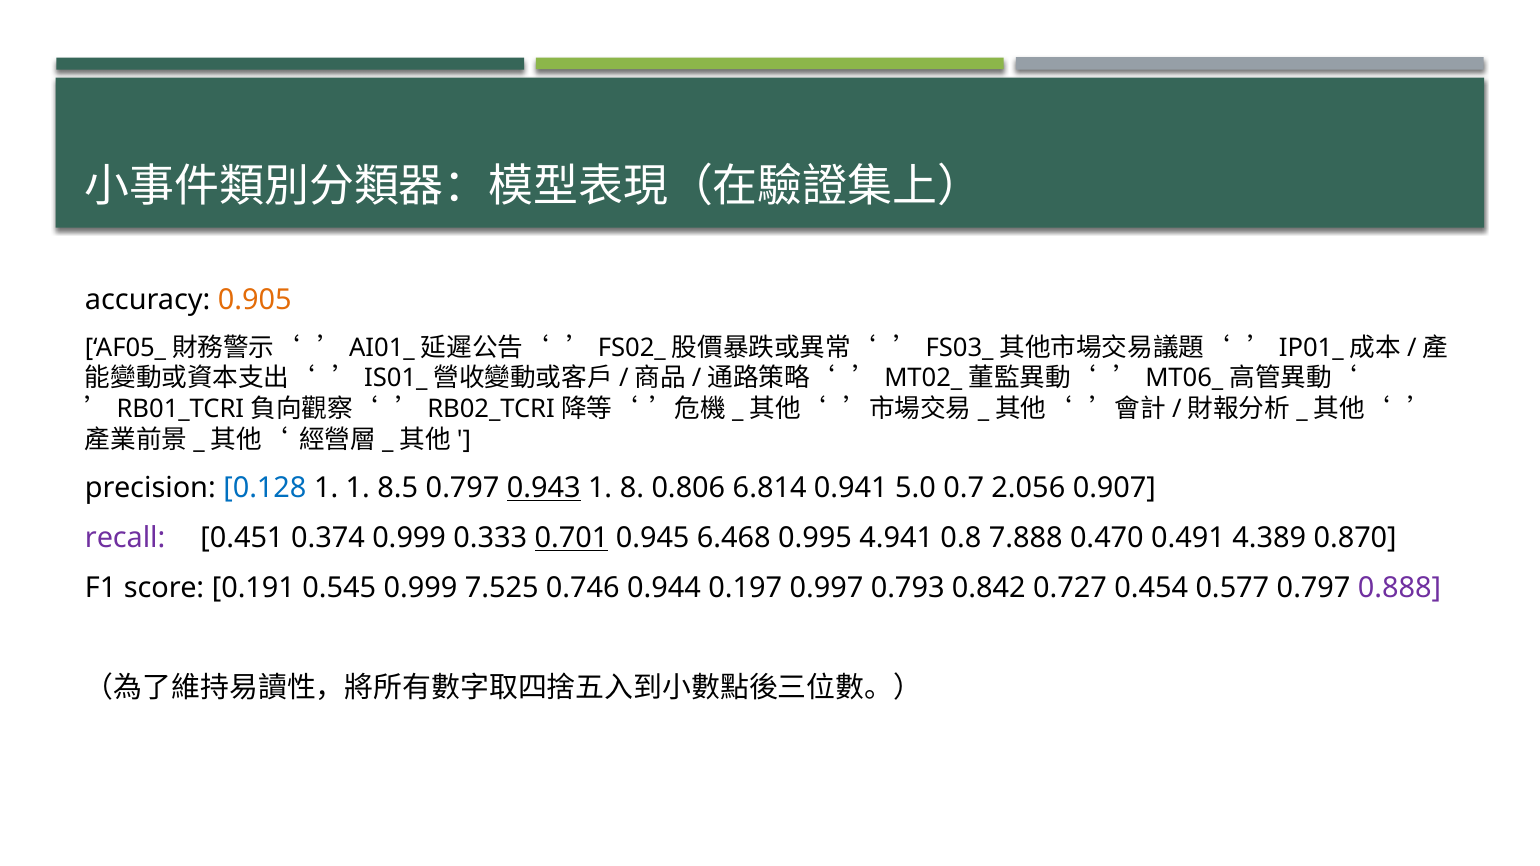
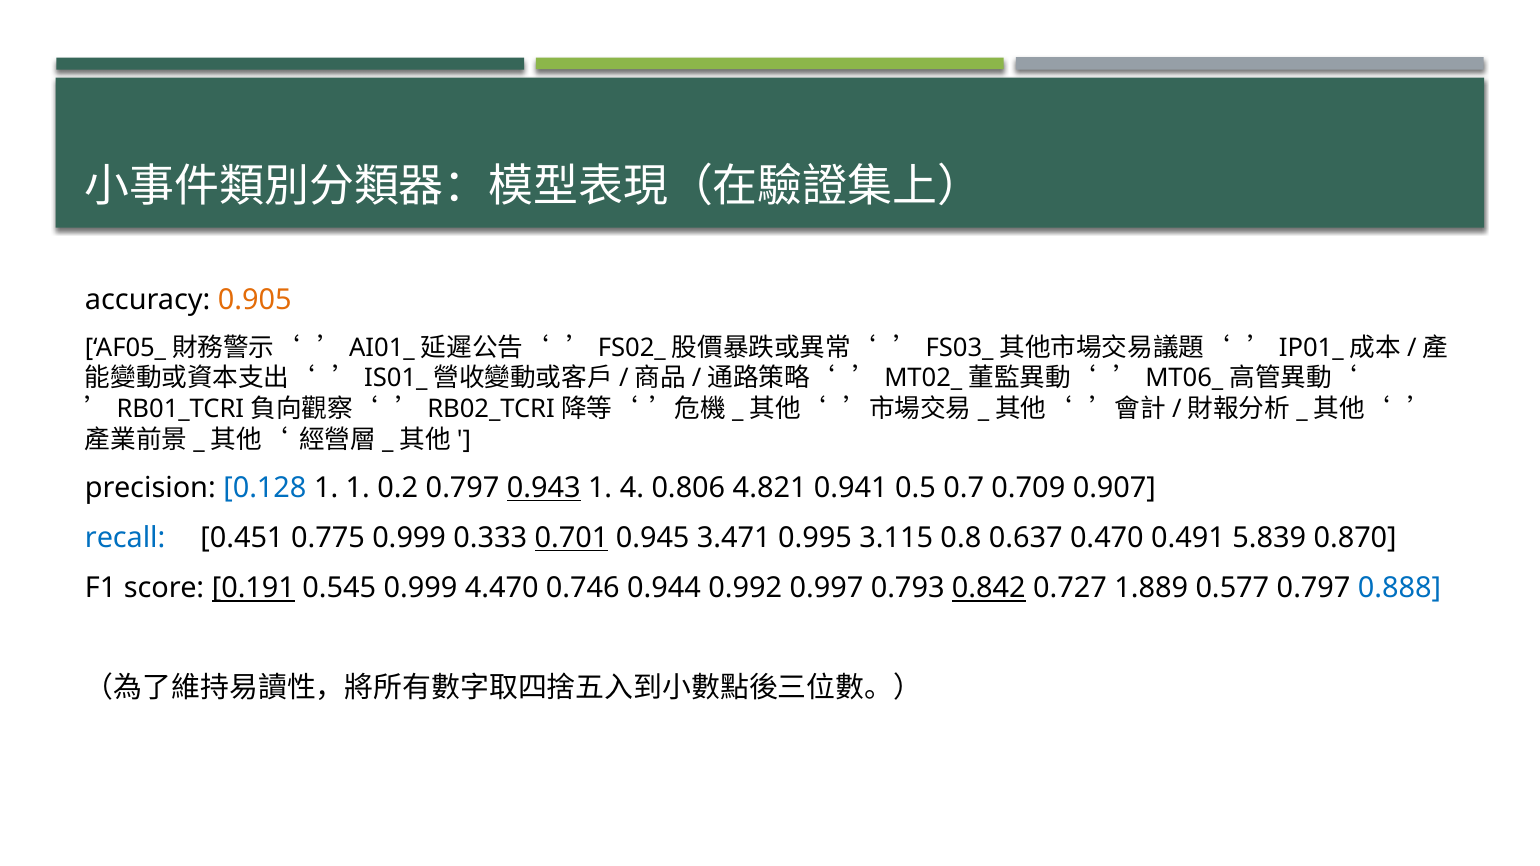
8.5: 8.5 -> 0.2 (398, 488)
8: 8 -> 4 (632, 488)
6.814: 6.814 -> 4.821 (770, 488)
5.0: 5.0 -> 0.5 (915, 488)
2.056: 2.056 -> 0.709 (1028, 488)
recall colour: purple -> blue (125, 538)
0.374: 0.374 -> 0.775 (328, 538)
6.468: 6.468 -> 3.471 (734, 538)
4.941: 4.941 -> 3.115 (896, 538)
7.888: 7.888 -> 0.637 (1026, 538)
4.389: 4.389 -> 5.839 (1269, 538)
0.191 underline: none -> present (253, 588)
7.525: 7.525 -> 4.470 (502, 588)
0.197: 0.197 -> 0.992 (745, 588)
0.842 underline: none -> present (989, 588)
0.454: 0.454 -> 1.889 (1151, 588)
0.888 colour: purple -> blue (1400, 588)
